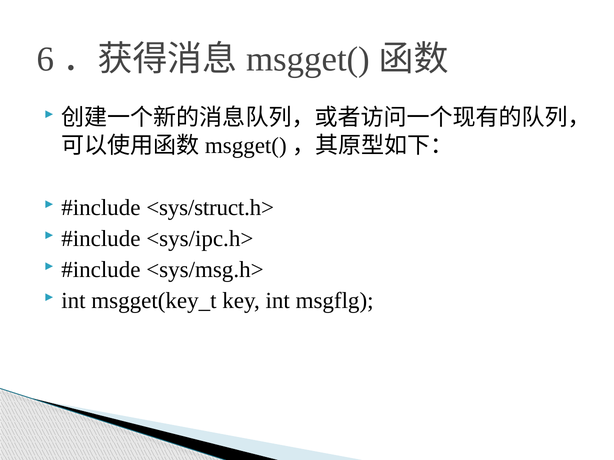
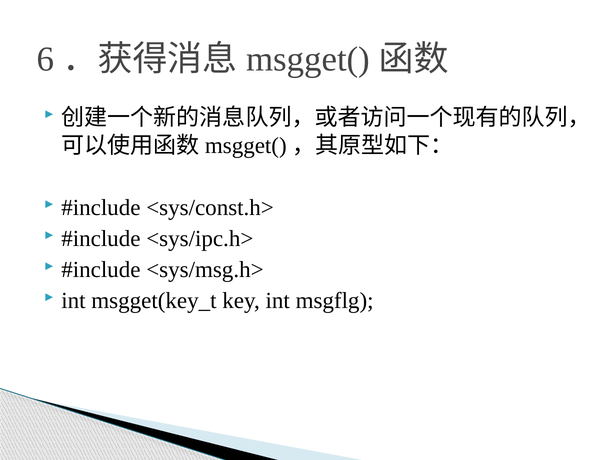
<sys/struct.h>: <sys/struct.h> -> <sys/const.h> (210, 208)
